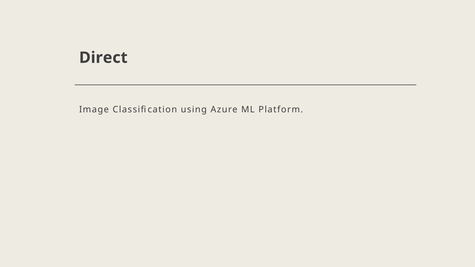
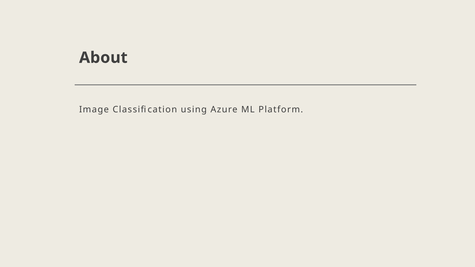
Direct: Direct -> About (103, 58)
